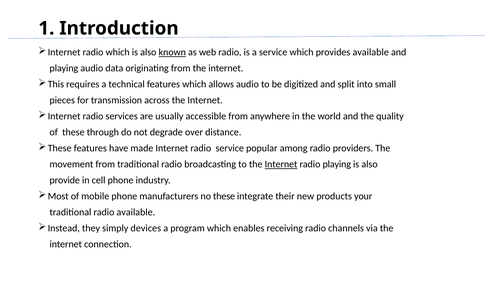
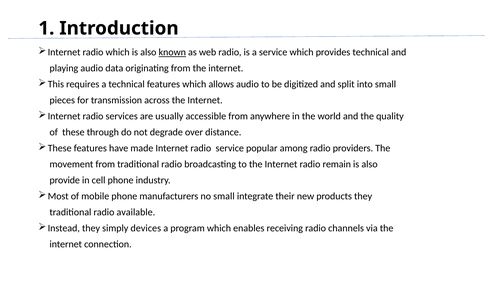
provides available: available -> technical (371, 52)
Internet underline: present -> none (281, 164)
radio playing: playing -> remain (337, 164)
no these: these -> small (224, 196)
products your: your -> they (363, 196)
